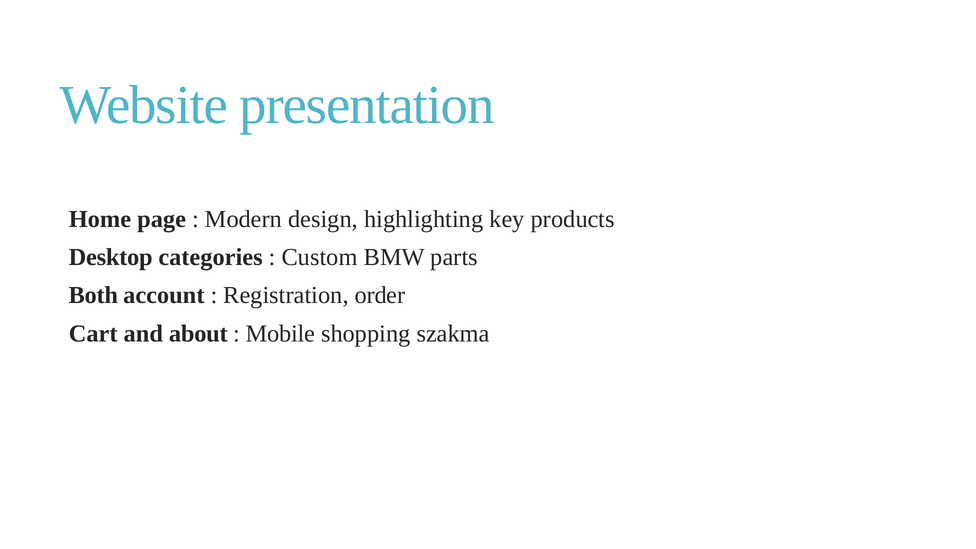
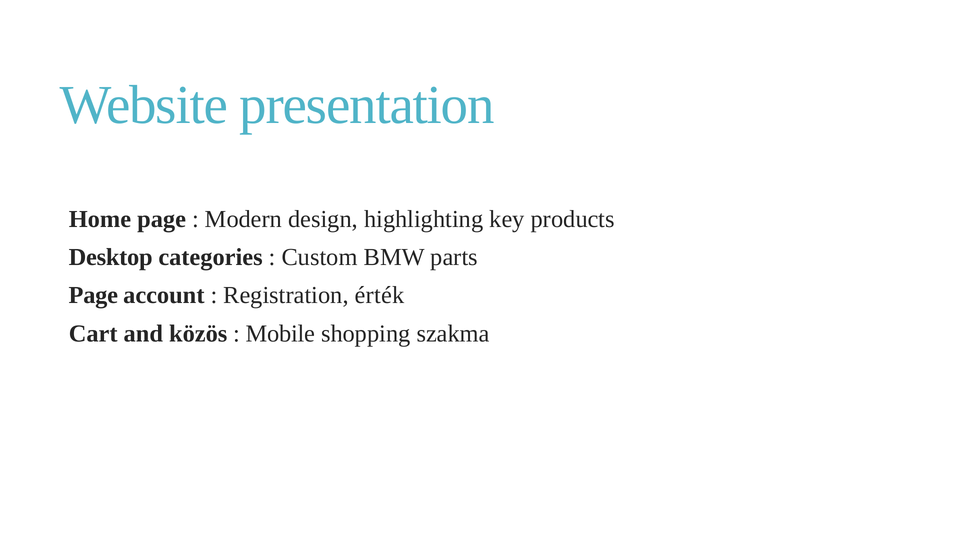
Both: Both -> Page (93, 295)
order: order -> érték (380, 295)
about: about -> közös (198, 333)
